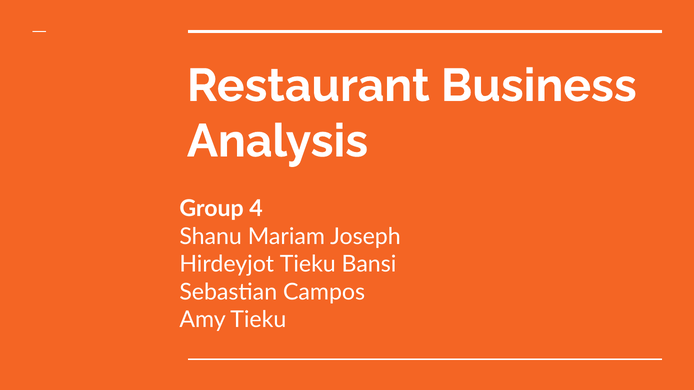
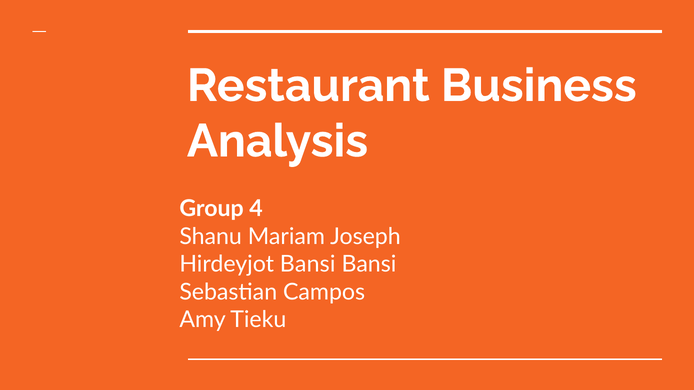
Hirdeyjot Tieku: Tieku -> Bansi (308, 264)
